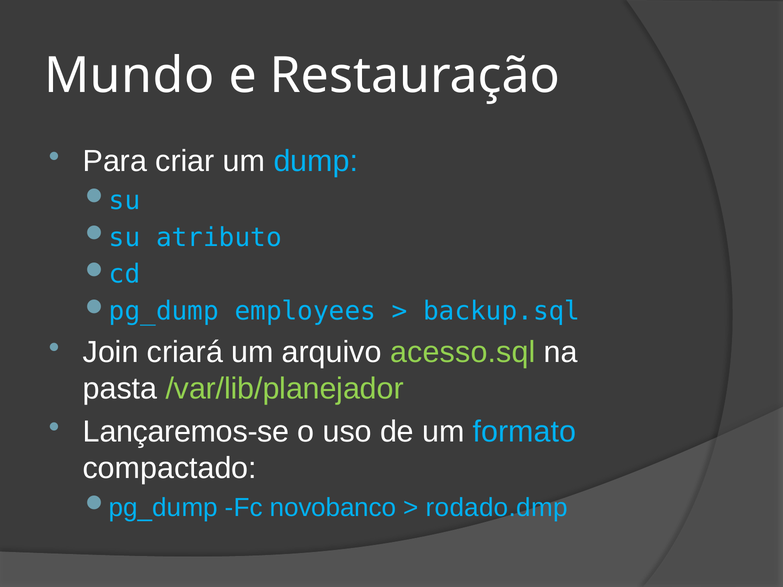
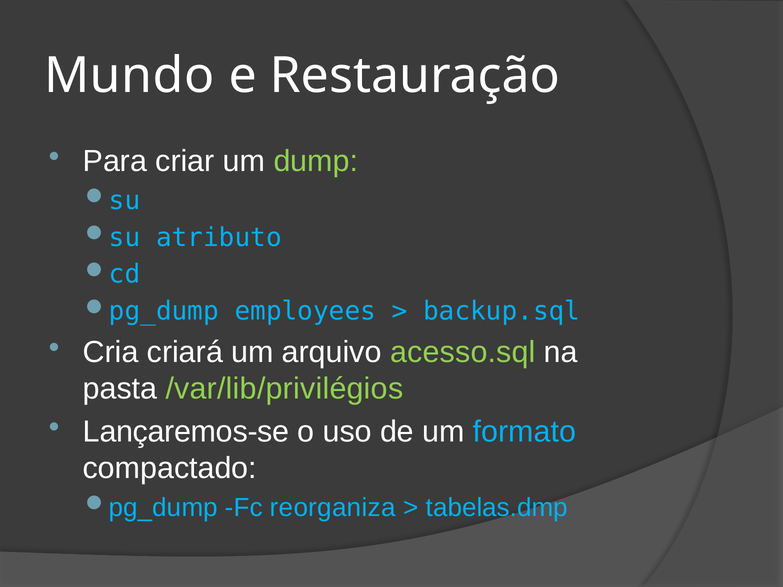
dump colour: light blue -> light green (316, 161)
Join: Join -> Cria (111, 352)
/var/lib/planejador: /var/lib/planejador -> /var/lib/privilégios (284, 389)
novobanco: novobanco -> reorganiza (333, 508)
rodado.dmp: rodado.dmp -> tabelas.dmp (497, 508)
